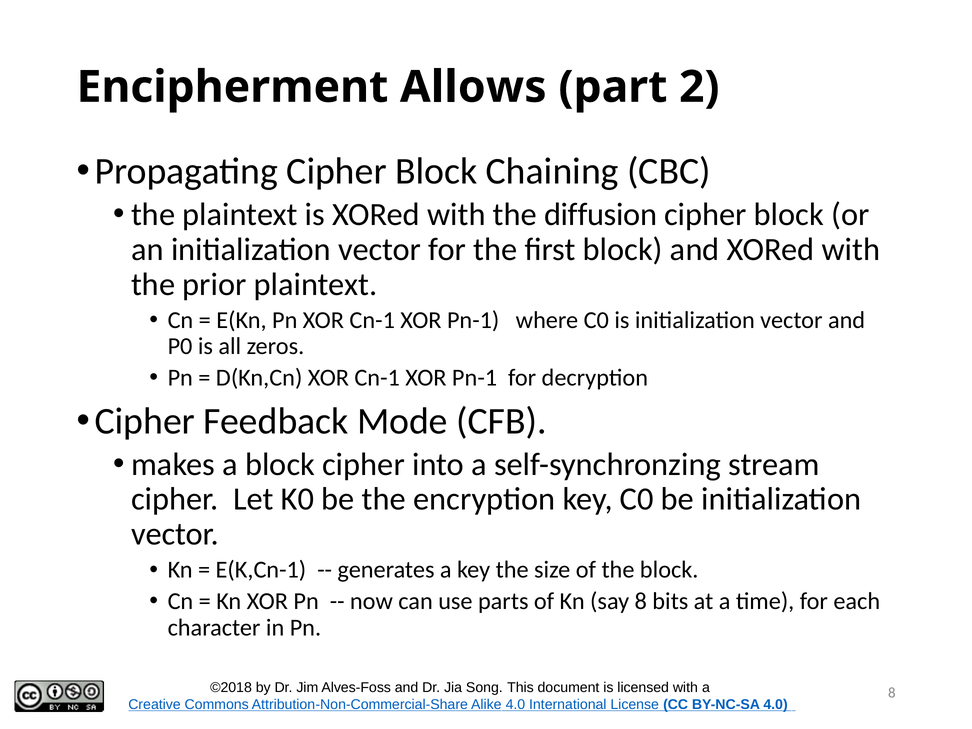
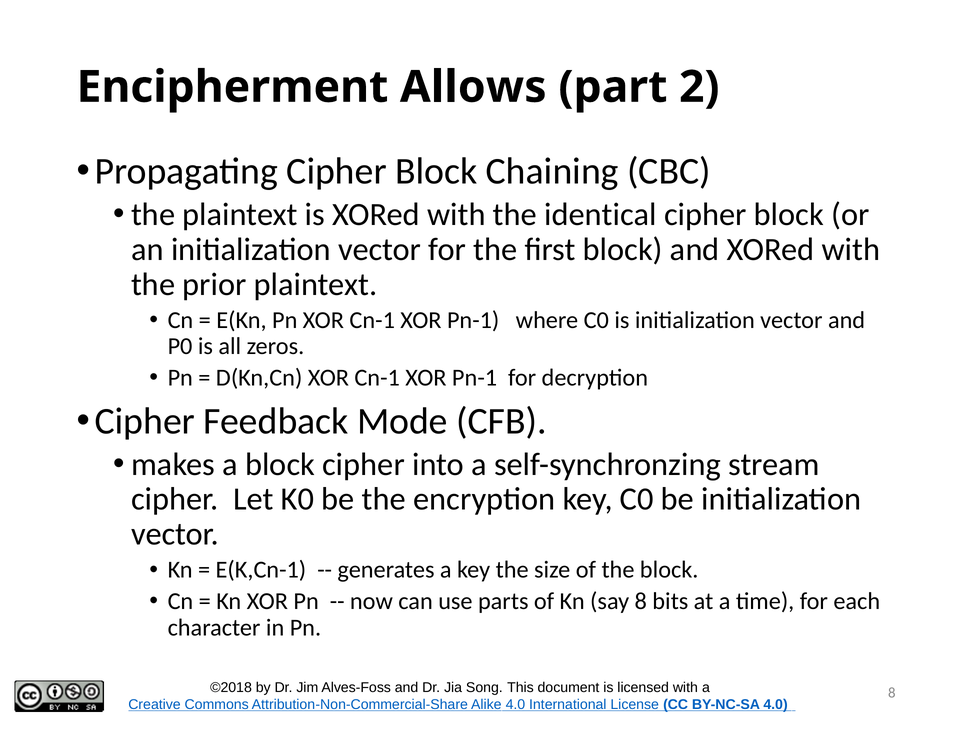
diffusion: diffusion -> identical (600, 215)
